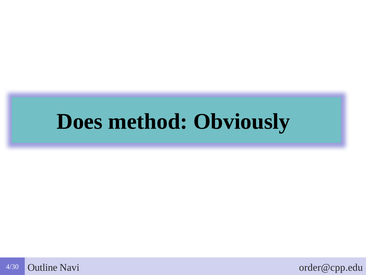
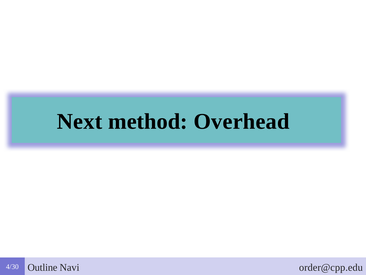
Does: Does -> Next (80, 121)
Obviously: Obviously -> Overhead (242, 121)
